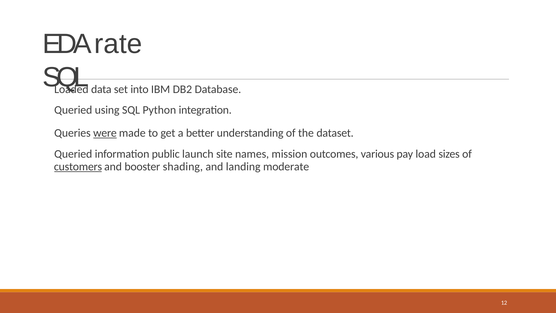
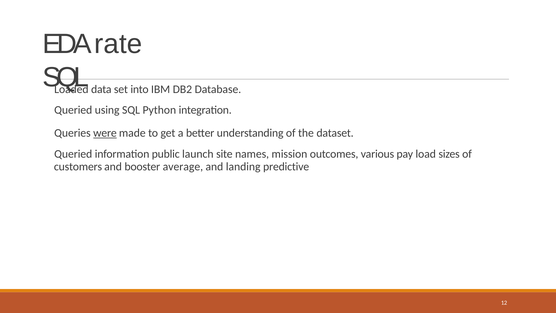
customers underline: present -> none (78, 167)
shading: shading -> average (183, 167)
moderate: moderate -> predictive (286, 167)
